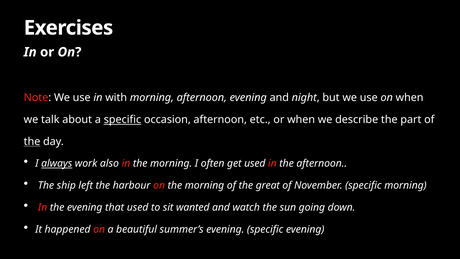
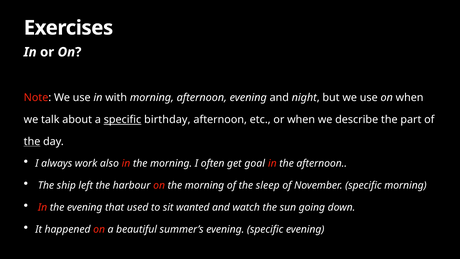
occasion: occasion -> birthday (167, 119)
always underline: present -> none (57, 163)
get used: used -> goal (255, 163)
great: great -> sleep (268, 185)
